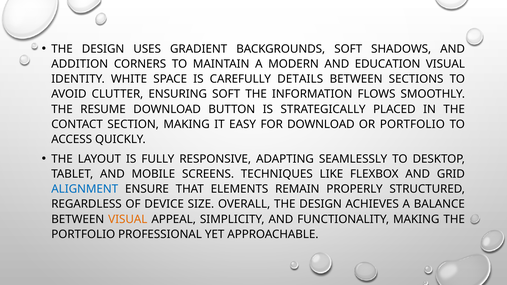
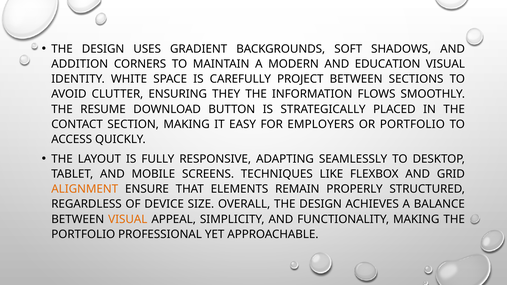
DETAILS: DETAILS -> PROJECT (300, 79)
ENSURING SOFT: SOFT -> THEY (226, 94)
FOR DOWNLOAD: DOWNLOAD -> EMPLOYERS (321, 124)
ALIGNMENT colour: blue -> orange (85, 189)
